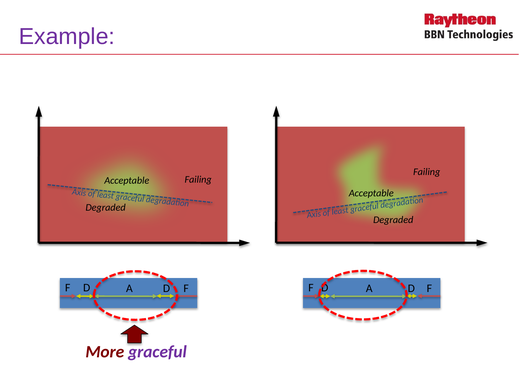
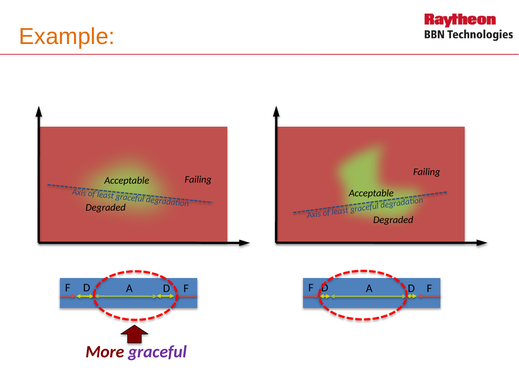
Example colour: purple -> orange (67, 37)
